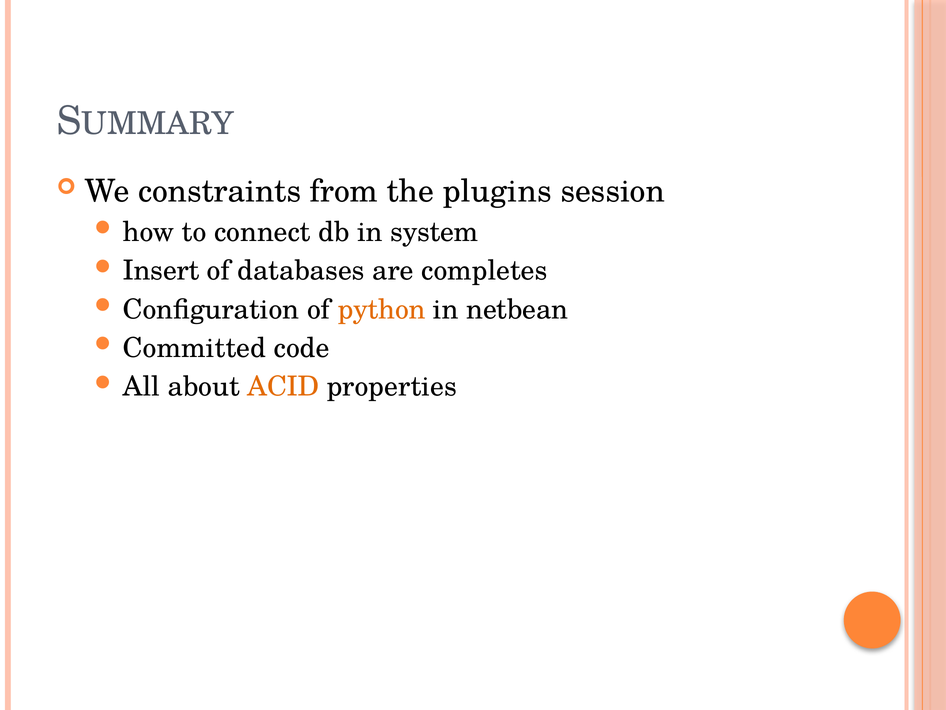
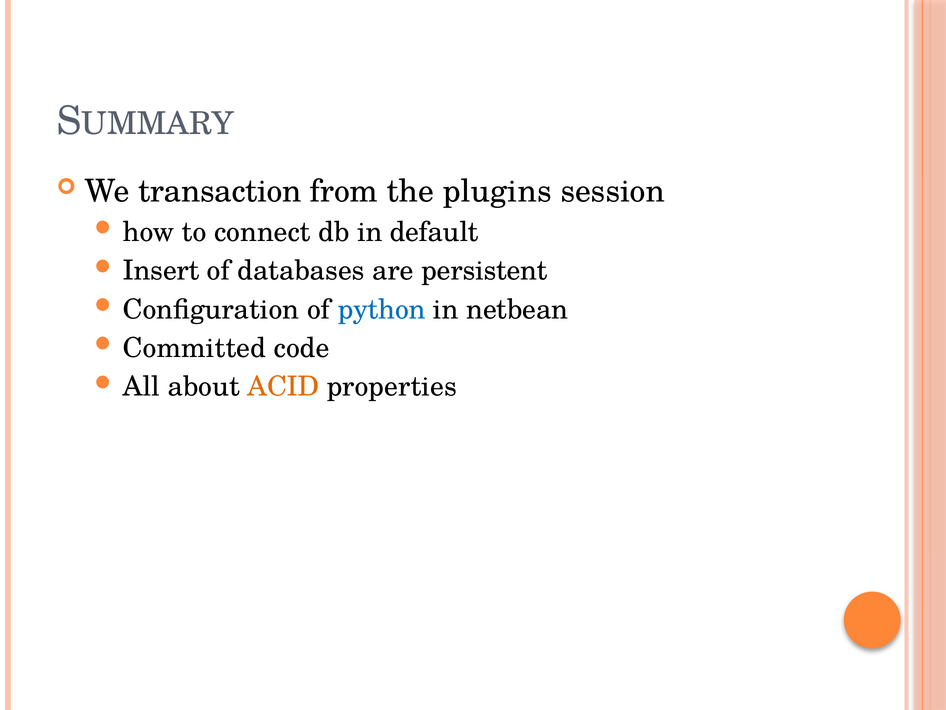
constraints: constraints -> transaction (220, 191)
system: system -> default (434, 232)
completes: completes -> persistent (485, 271)
python colour: orange -> blue (382, 309)
